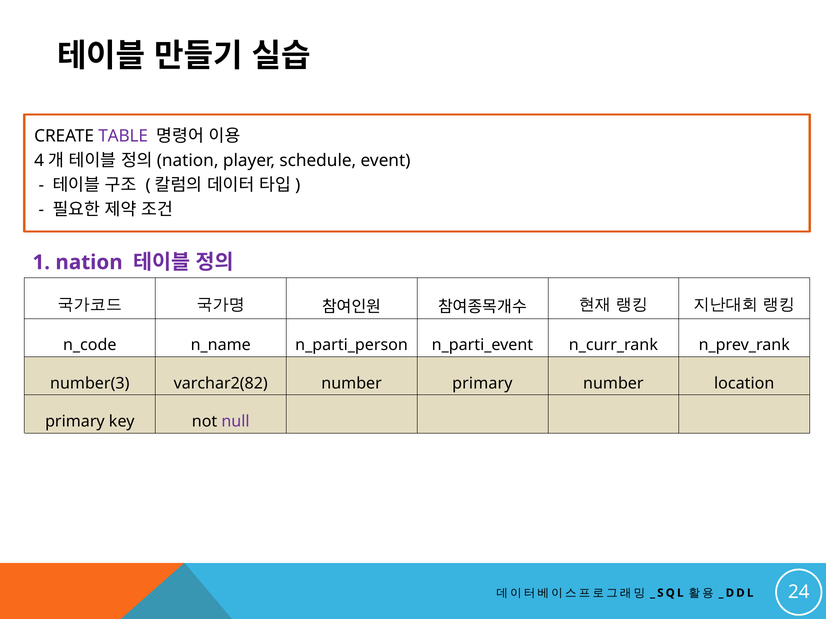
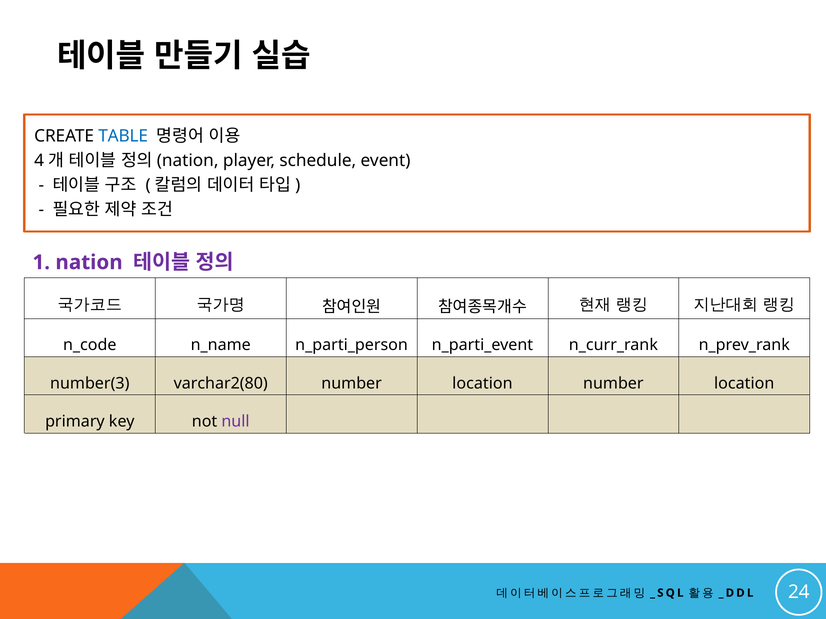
TABLE colour: purple -> blue (123, 136)
varchar2(82: varchar2(82 -> varchar2(80 (221, 384)
primary: primary -> location (482, 384)
